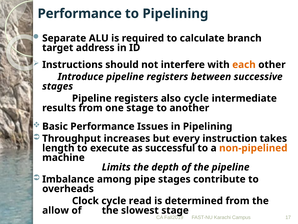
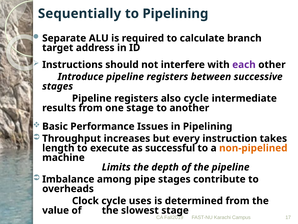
Performance: Performance -> Sequentially (80, 14)
each colour: orange -> purple (244, 65)
read: read -> uses (140, 200)
allow: allow -> value (56, 210)
